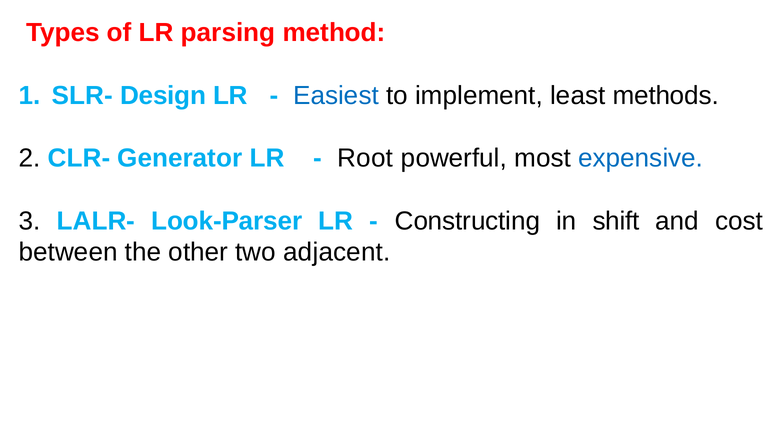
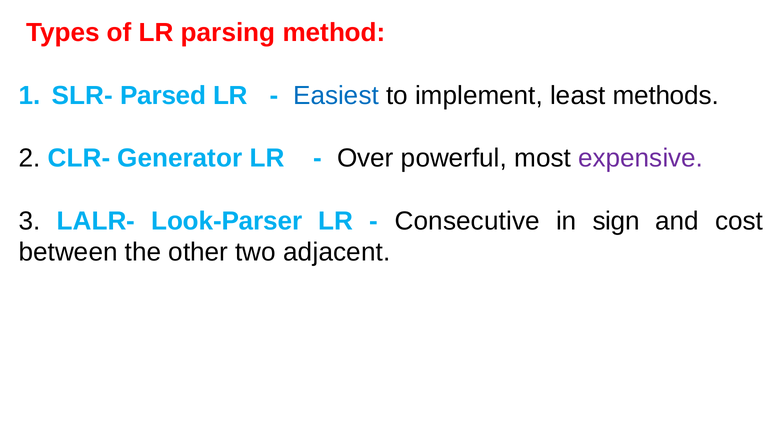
Design: Design -> Parsed (163, 95)
Root: Root -> Over (365, 158)
expensive colour: blue -> purple (641, 158)
Constructing: Constructing -> Consecutive (467, 221)
shift: shift -> sign (616, 221)
